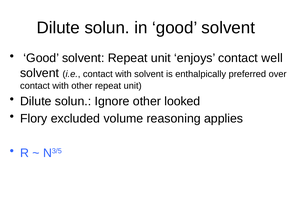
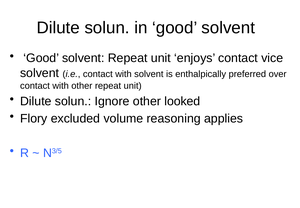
well: well -> vice (272, 58)
